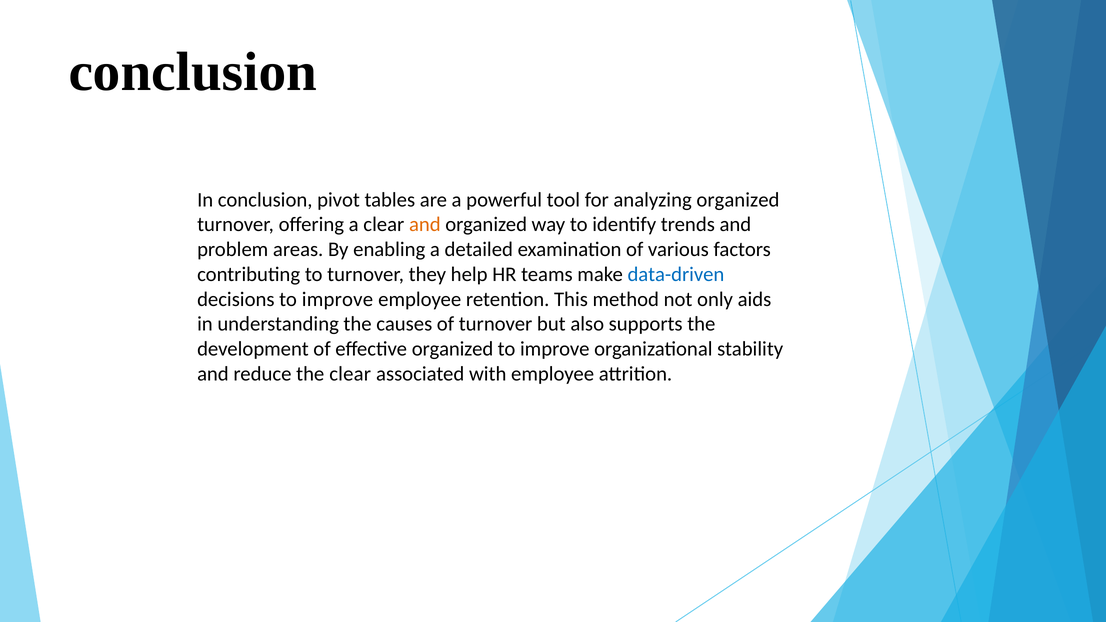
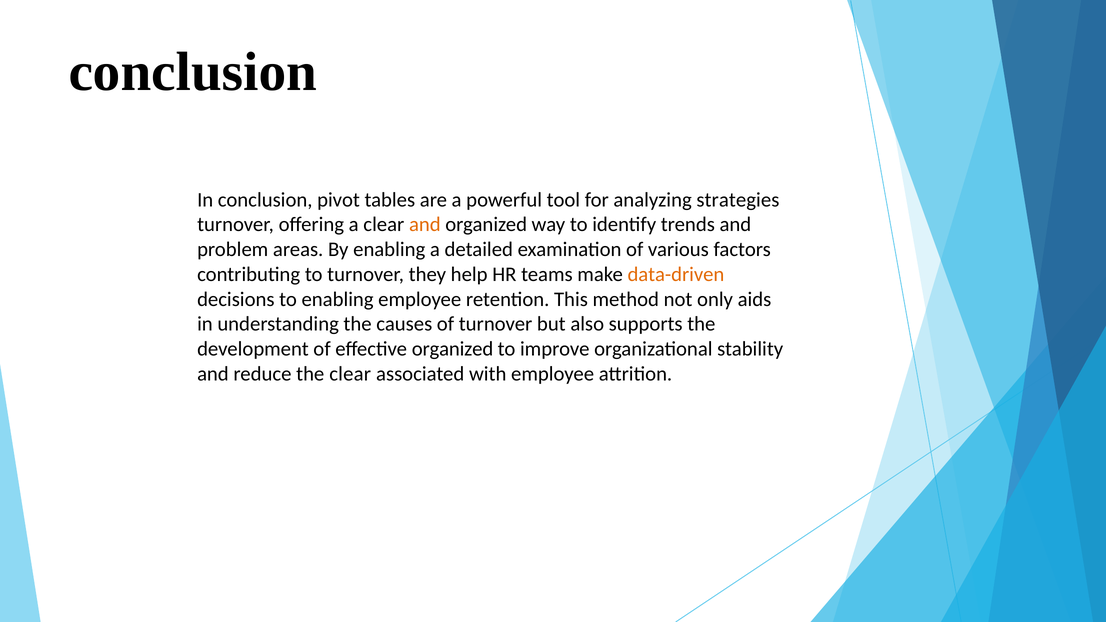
analyzing organized: organized -> strategies (738, 200)
data-driven colour: blue -> orange (676, 274)
decisions to improve: improve -> enabling (338, 299)
